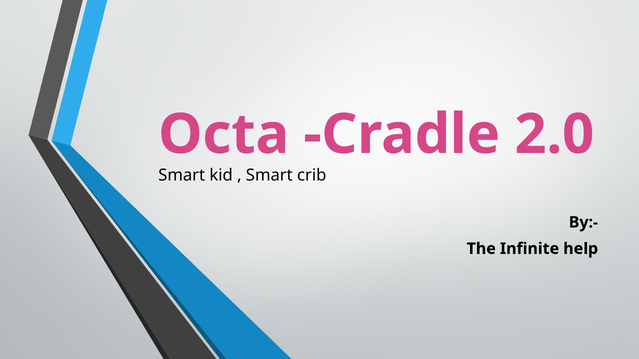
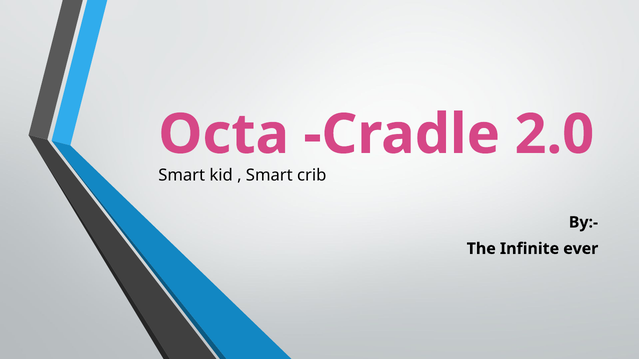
help: help -> ever (581, 249)
